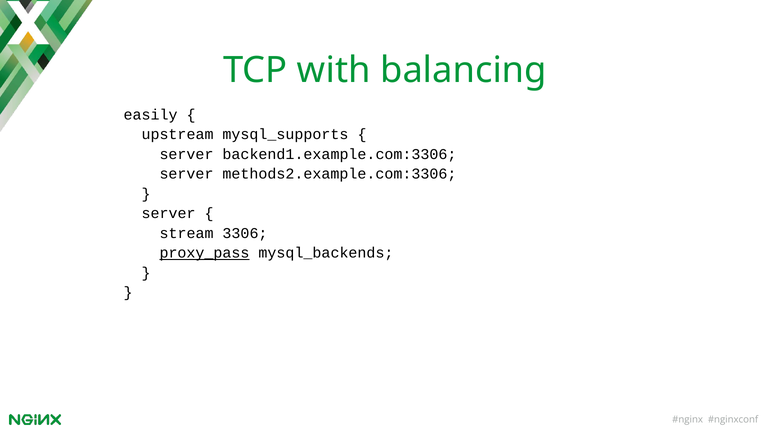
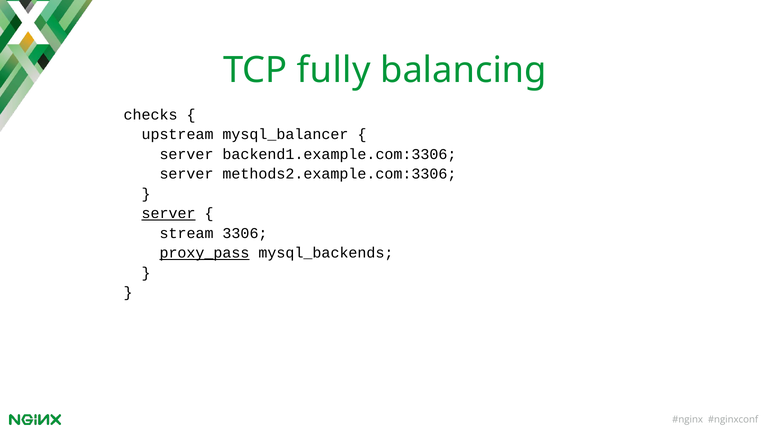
with: with -> fully (334, 70)
easily: easily -> checks (151, 115)
mysql_supports: mysql_supports -> mysql_balancer (285, 134)
server underline: none -> present (169, 214)
